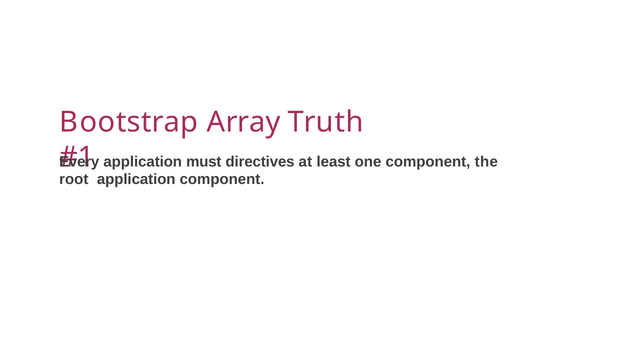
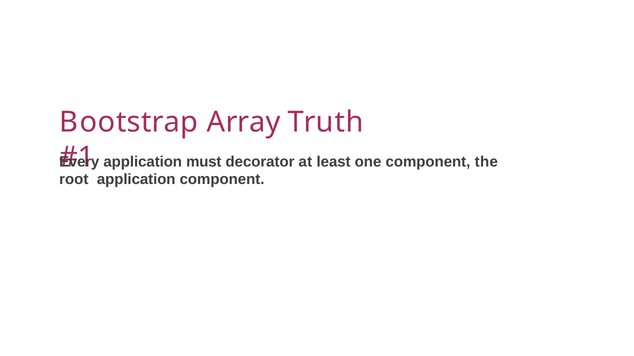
directives: directives -> decorator (260, 162)
